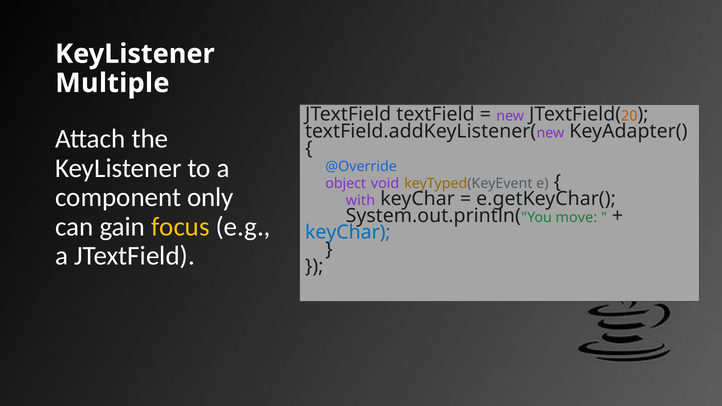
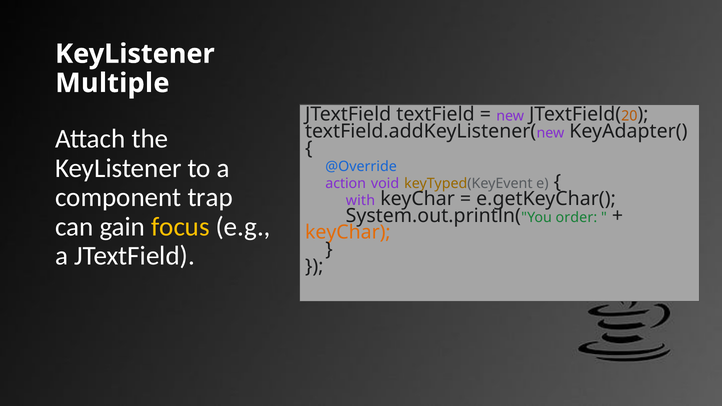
object: object -> action (346, 184)
only: only -> trap (210, 197)
move: move -> order (576, 217)
keyChar colour: blue -> orange (348, 233)
